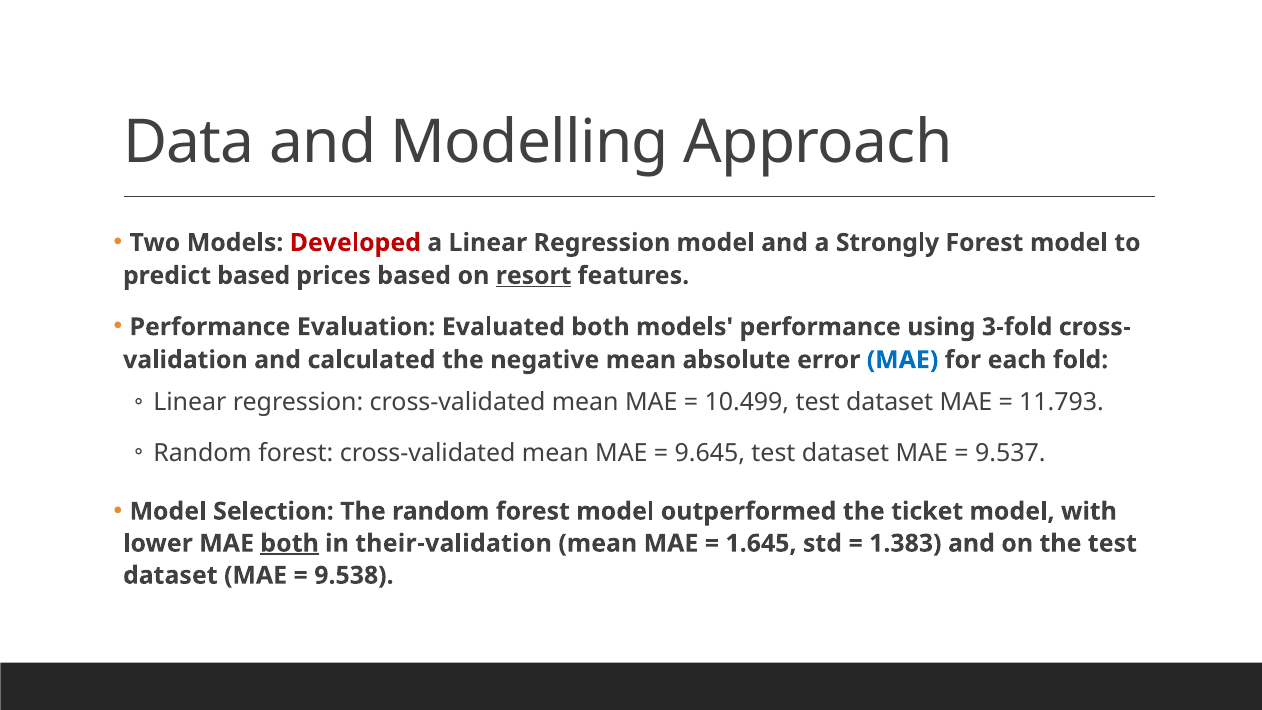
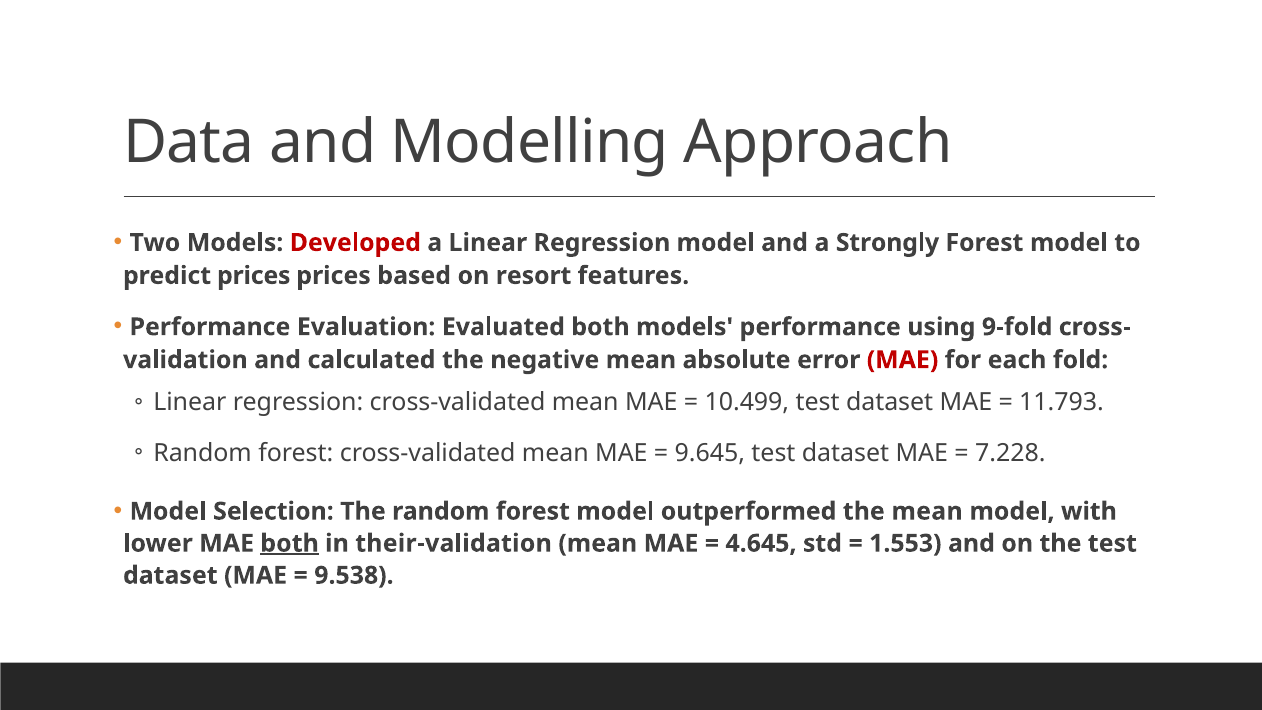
predict based: based -> prices (254, 276)
resort underline: present -> none (534, 276)
3-fold: 3-fold -> 9-fold (1017, 327)
MAE colour: blue -> red (903, 360)
9.537: 9.537 -> 7.228 (1010, 453)
the ticket: ticket -> mean (927, 511)
1.645: 1.645 -> 4.645 (761, 543)
1.383: 1.383 -> 1.553 (905, 543)
